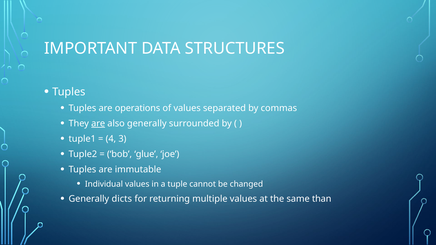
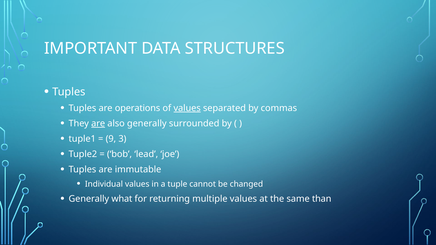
values underline: none -> present (187, 108)
4: 4 -> 9 (111, 139)
glue: glue -> lead (146, 154)
dicts: dicts -> what (122, 199)
